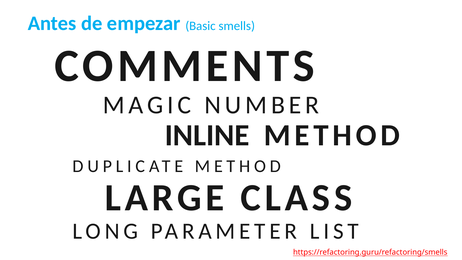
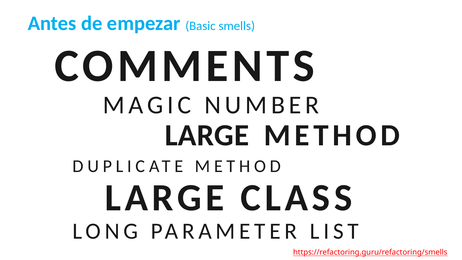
INLINE: INLINE -> LARGE (207, 135)
